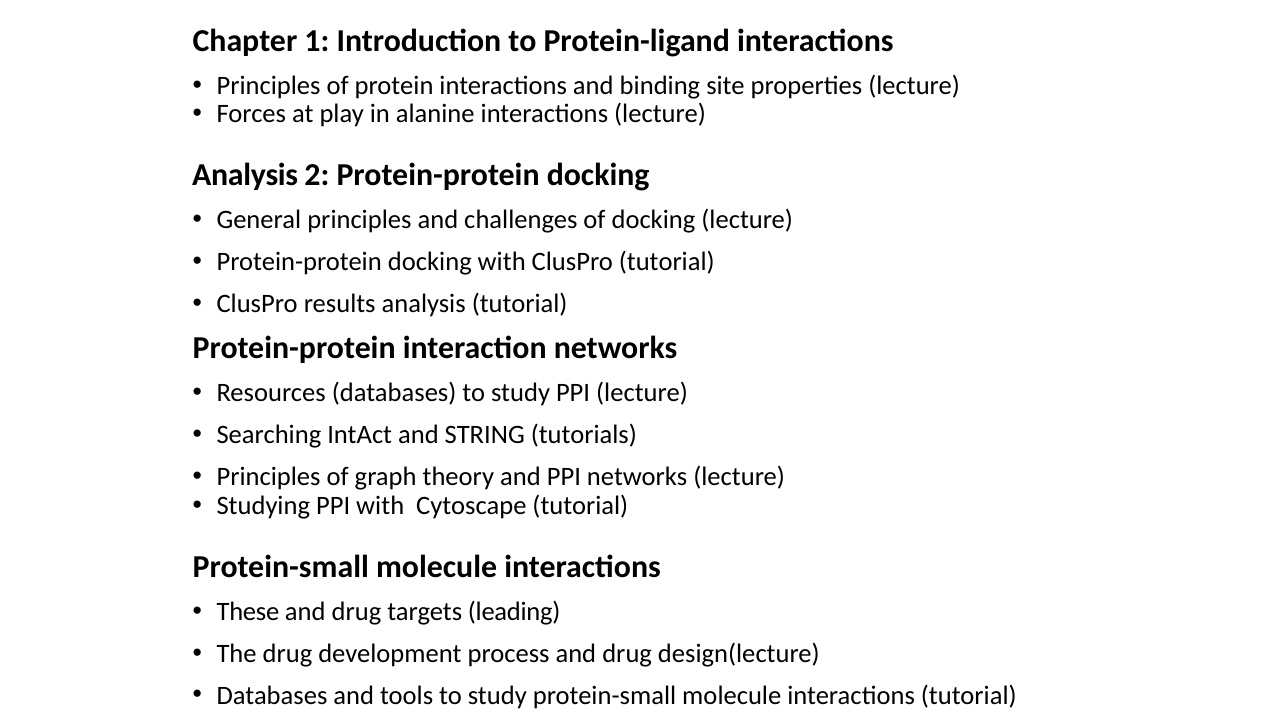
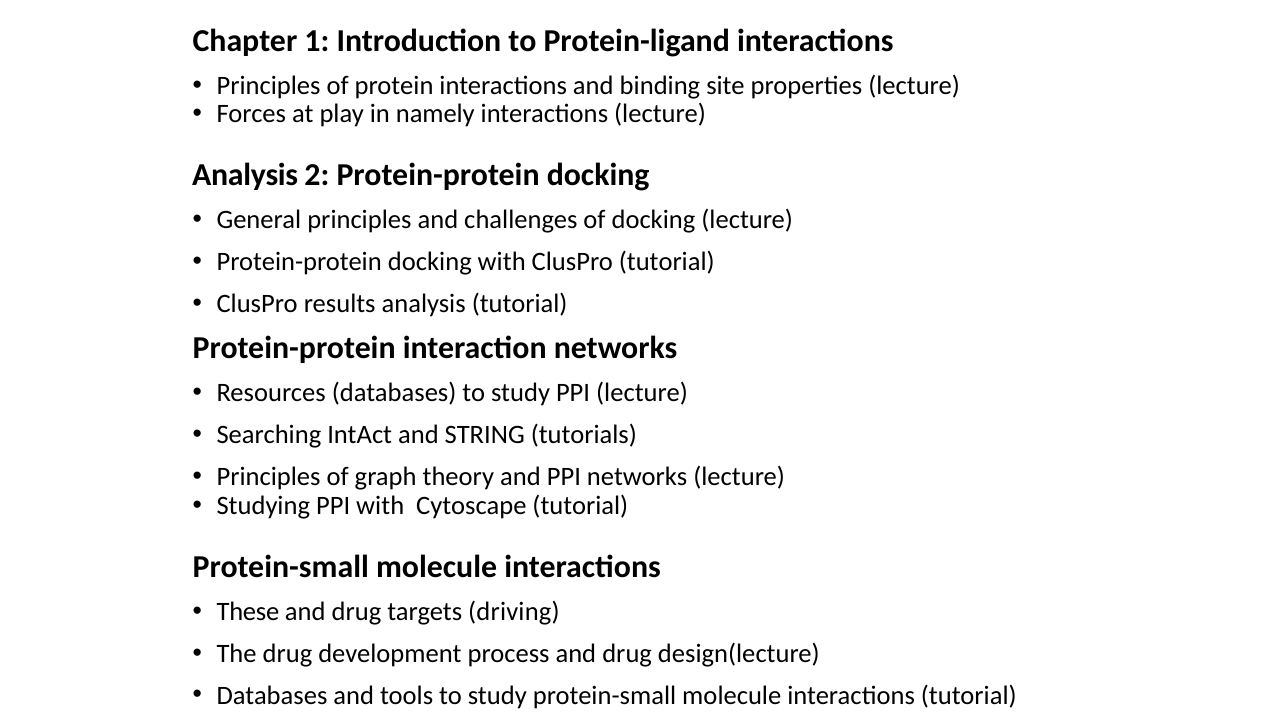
alanine: alanine -> namely (435, 114)
leading: leading -> driving (514, 611)
